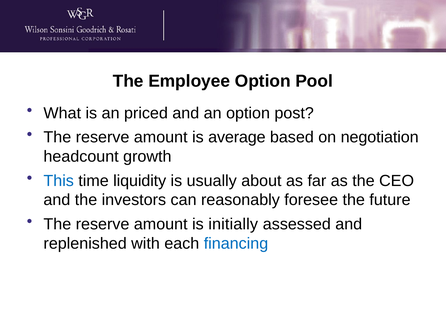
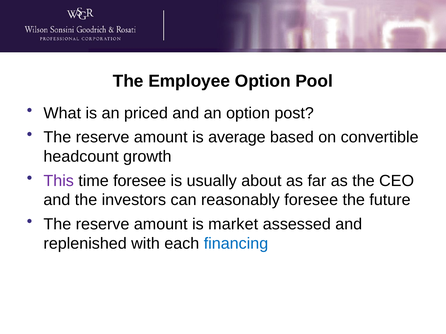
negotiation: negotiation -> convertible (380, 138)
This colour: blue -> purple (59, 181)
time liquidity: liquidity -> foresee (140, 181)
initially: initially -> market (233, 224)
